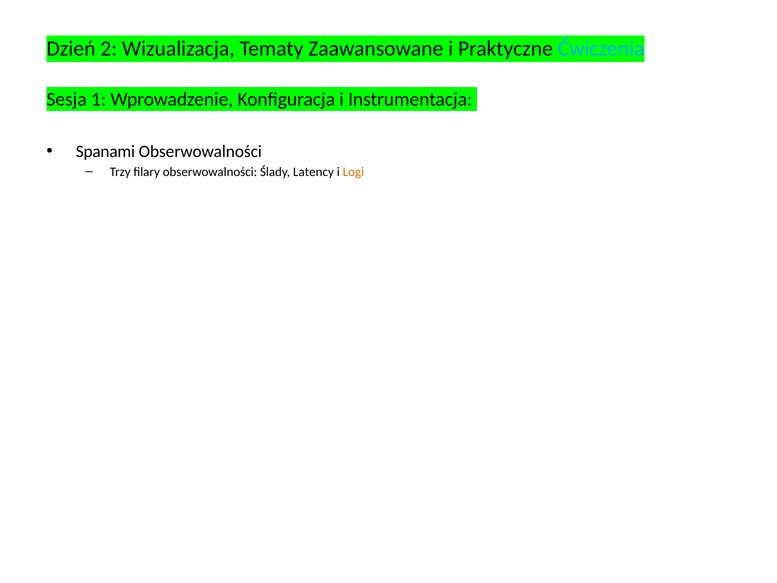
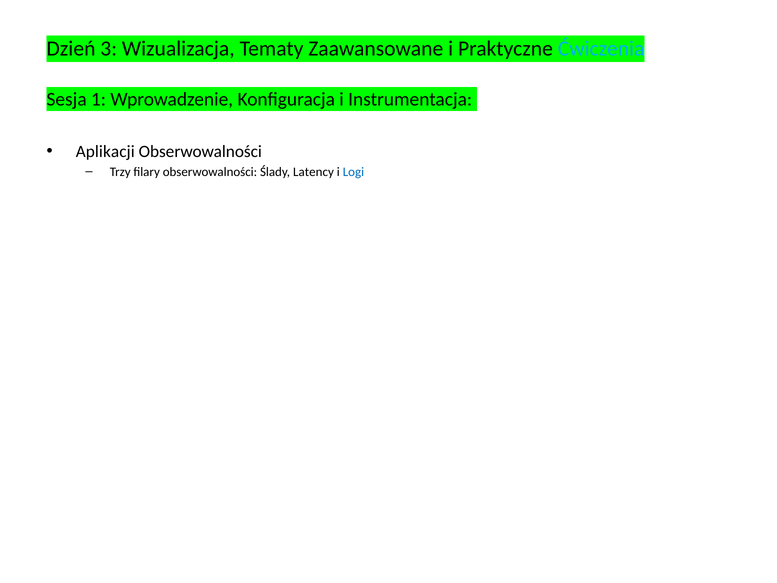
2: 2 -> 3 (109, 49)
Spanami: Spanami -> Aplikacji (105, 151)
Logi colour: orange -> blue (353, 172)
